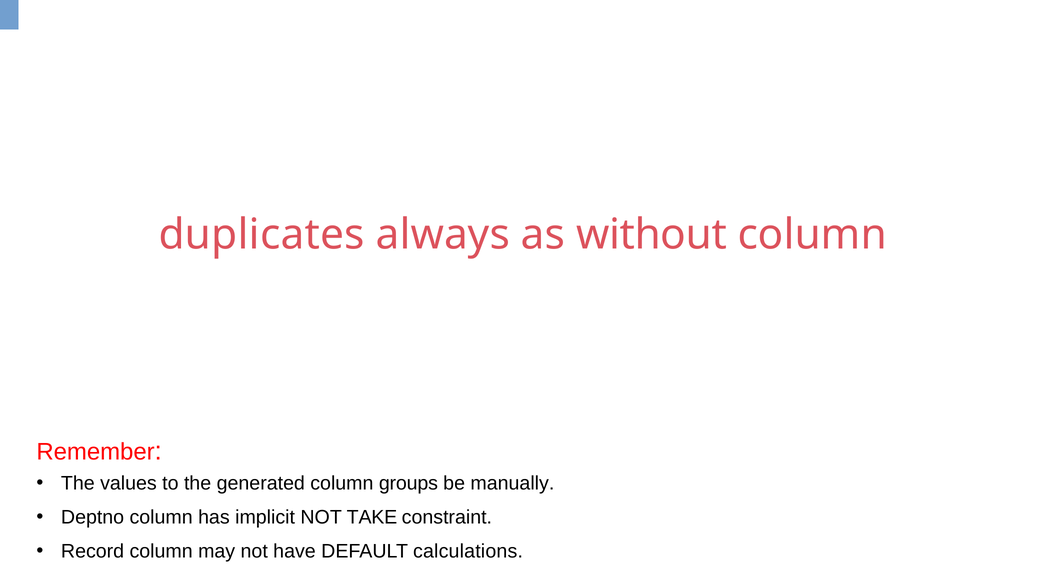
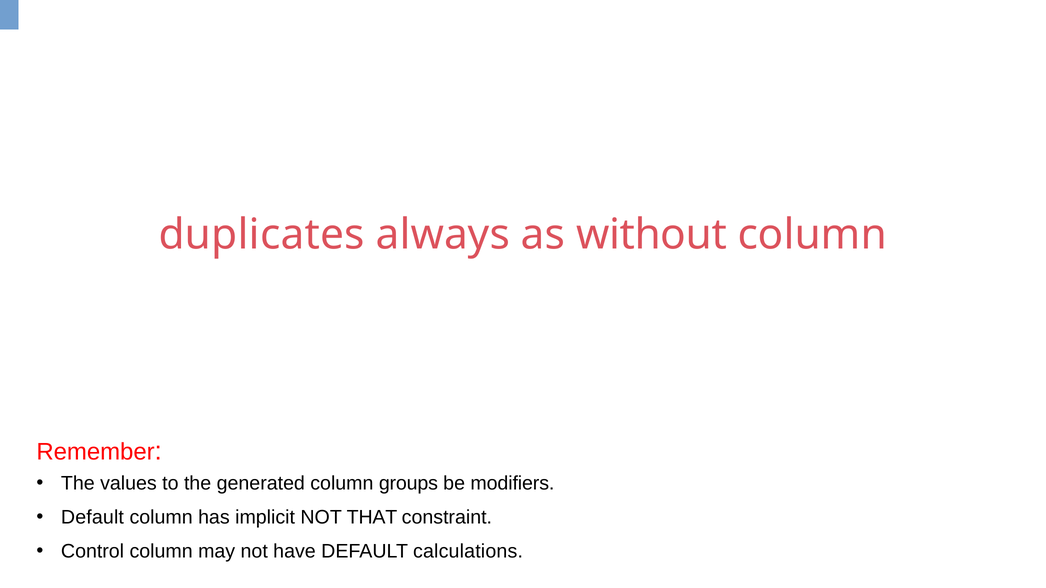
manually: manually -> modifiers (512, 484)
Deptno: Deptno -> Default (92, 518)
TAKE: TAKE -> THAT (372, 518)
Record: Record -> Control (93, 552)
